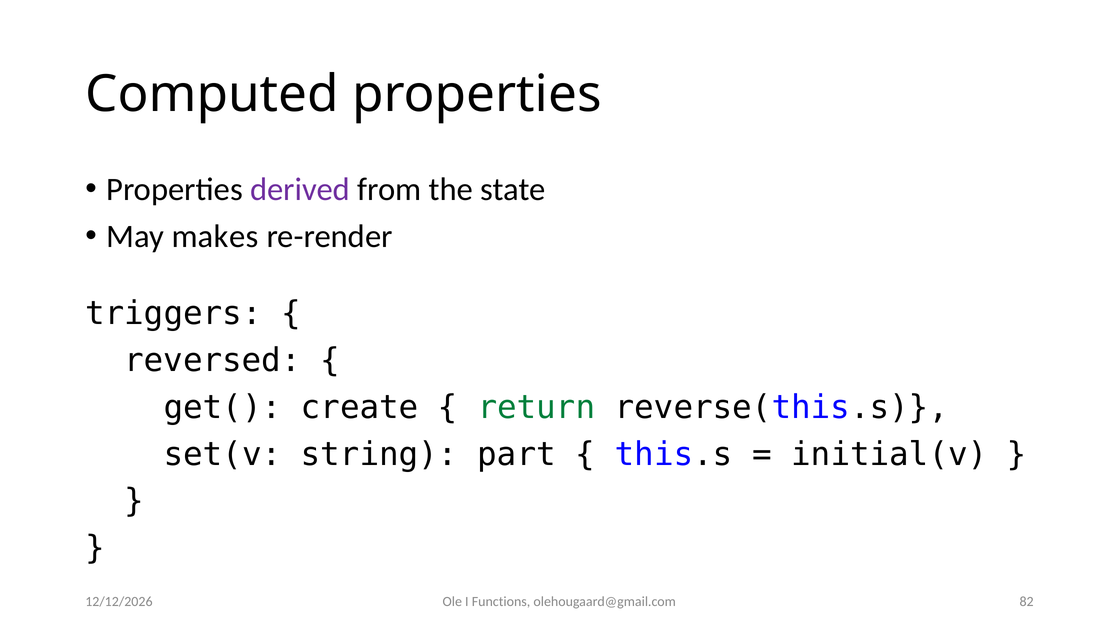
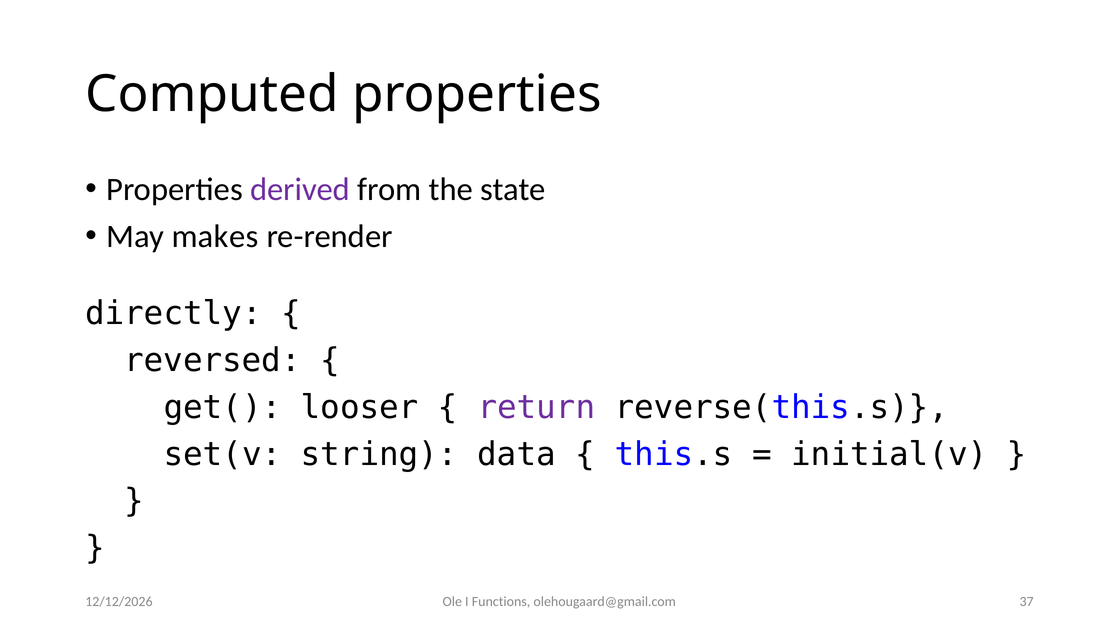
triggers: triggers -> directly (173, 313)
create: create -> looser (360, 407)
return colour: green -> purple (536, 407)
part: part -> data (517, 454)
82: 82 -> 37 (1027, 601)
